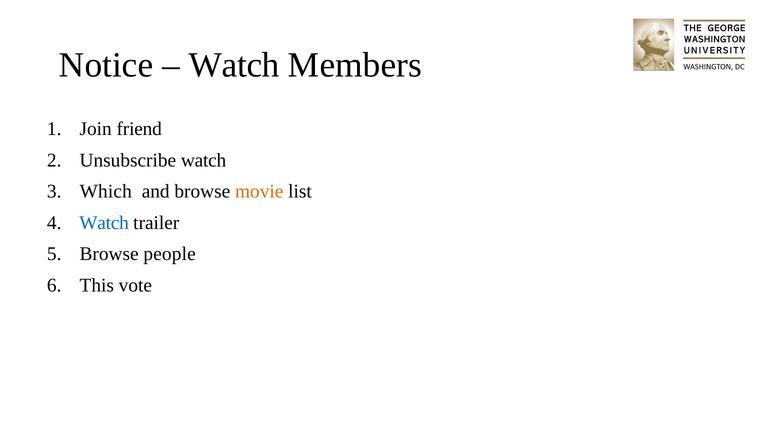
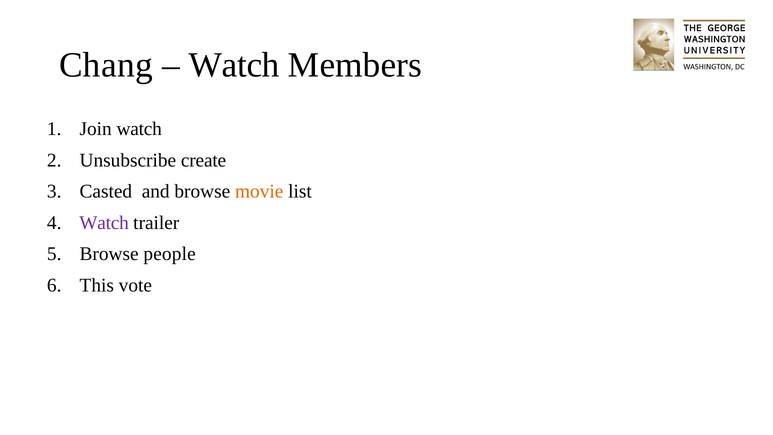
Notice: Notice -> Chang (106, 65)
Join friend: friend -> watch (139, 129)
Unsubscribe watch: watch -> create (204, 160)
Which: Which -> Casted (106, 191)
Watch colour: blue -> purple (104, 223)
